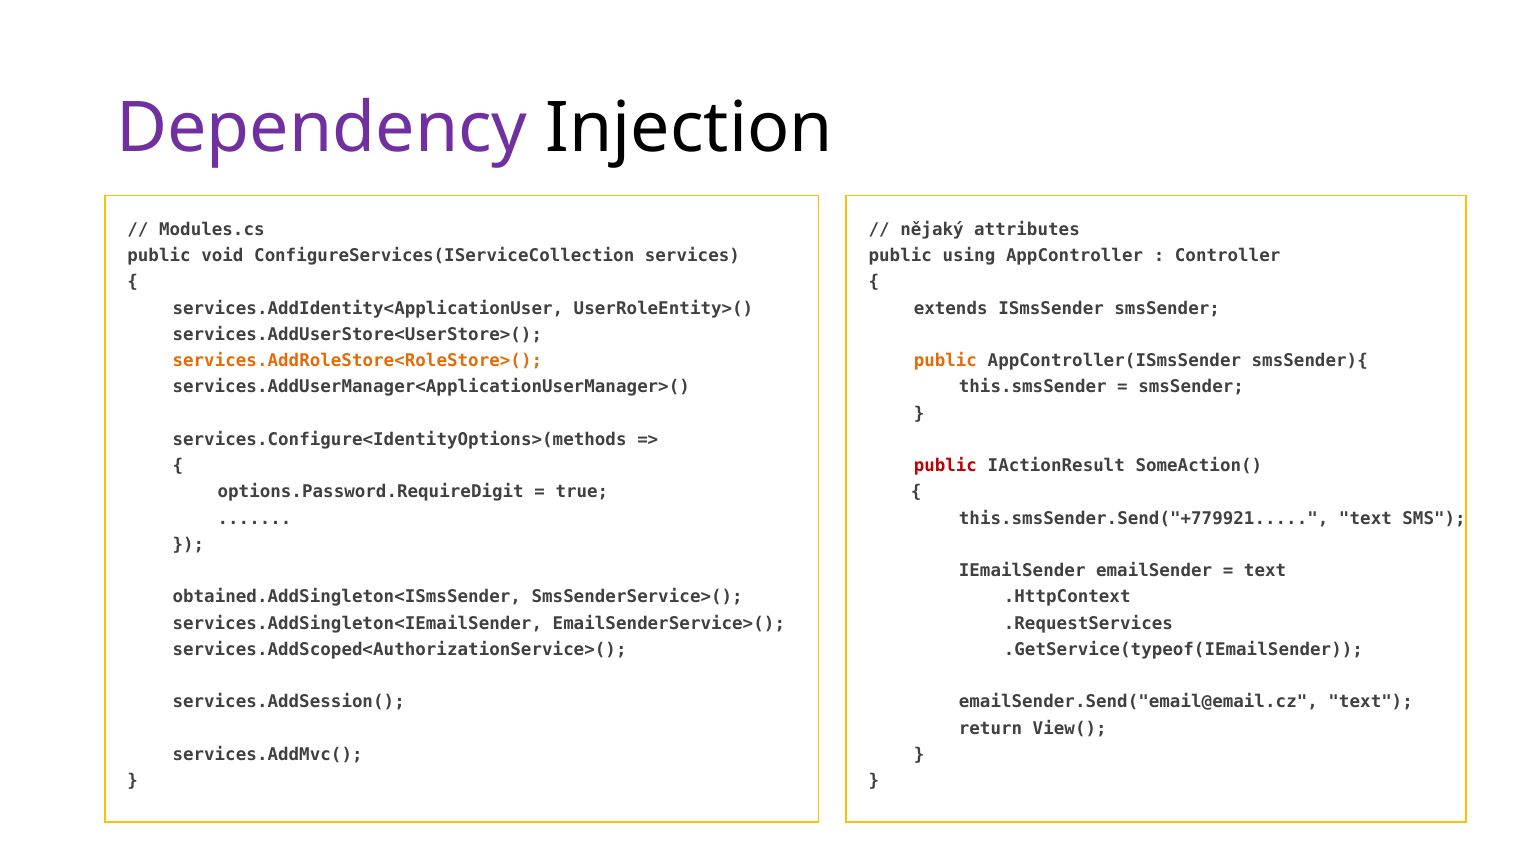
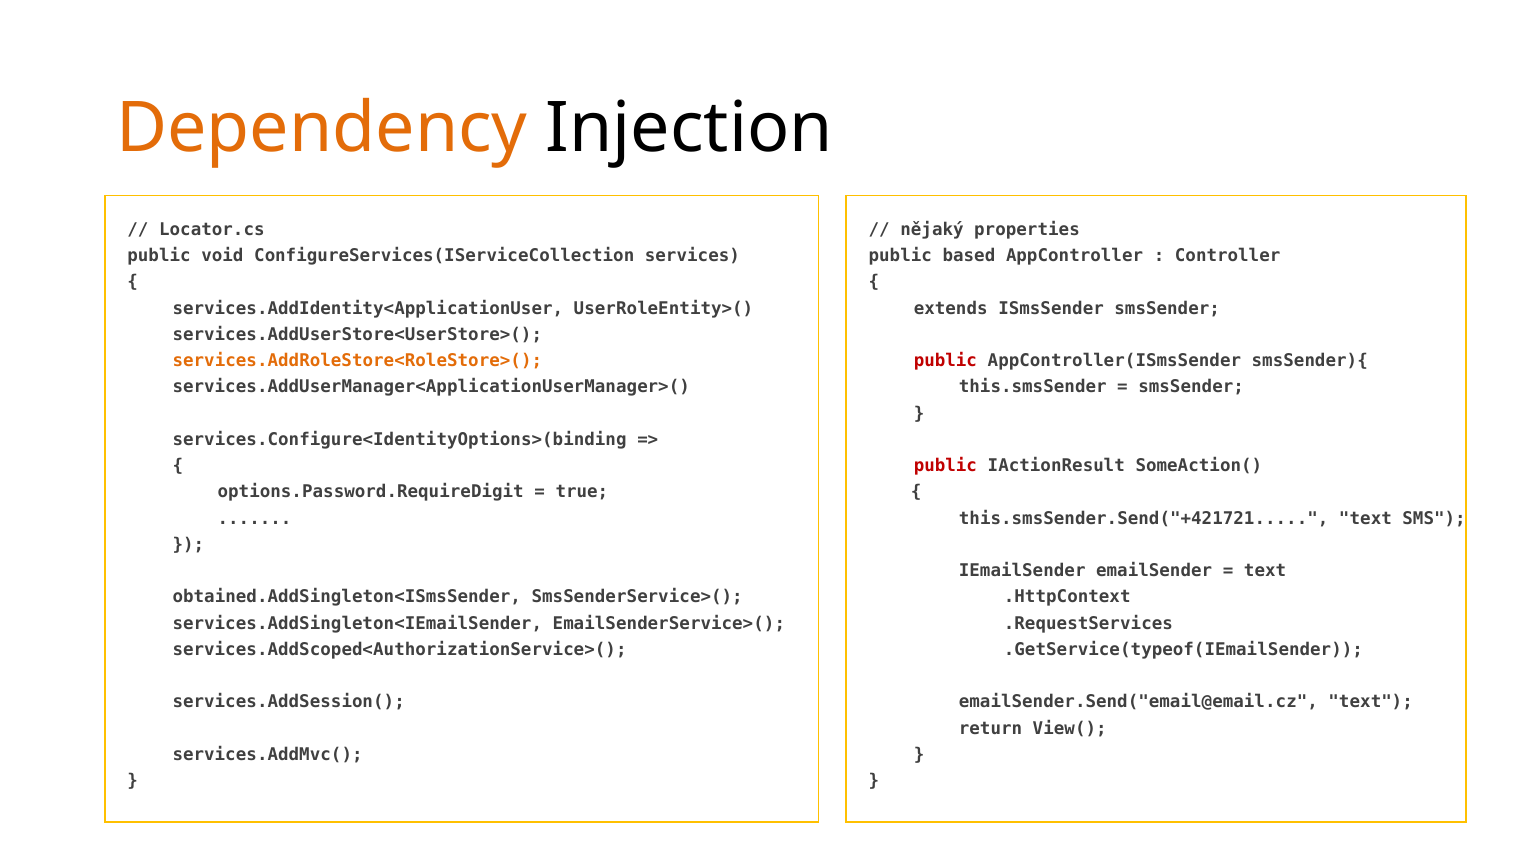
Dependency colour: purple -> orange (322, 128)
Modules.cs: Modules.cs -> Locator.cs (212, 230)
attributes: attributes -> properties (1027, 230)
using: using -> based (969, 256)
public colour: orange -> red (945, 361)
services.Configure<IdentityOptions>(methods: services.Configure<IdentityOptions>(methods -> services.Configure<IdentityOptions>(binding (400, 440)
this.smsSender.Send("+779921: this.smsSender.Send("+779921 -> this.smsSender.Send("+421721 (1144, 518)
